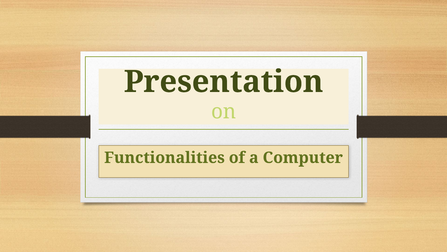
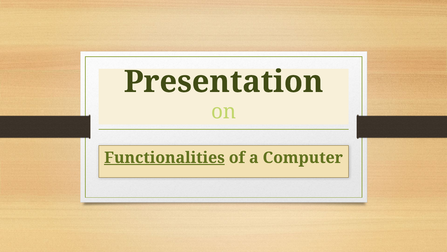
Functionalities underline: none -> present (164, 157)
